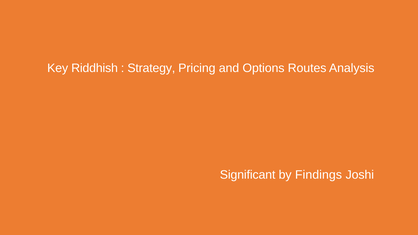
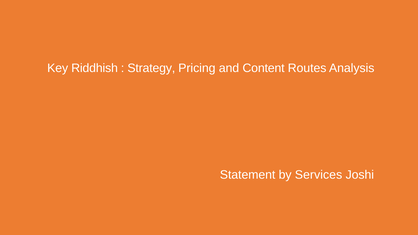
Options: Options -> Content (264, 68)
Significant: Significant -> Statement (248, 175)
Findings: Findings -> Services (319, 175)
